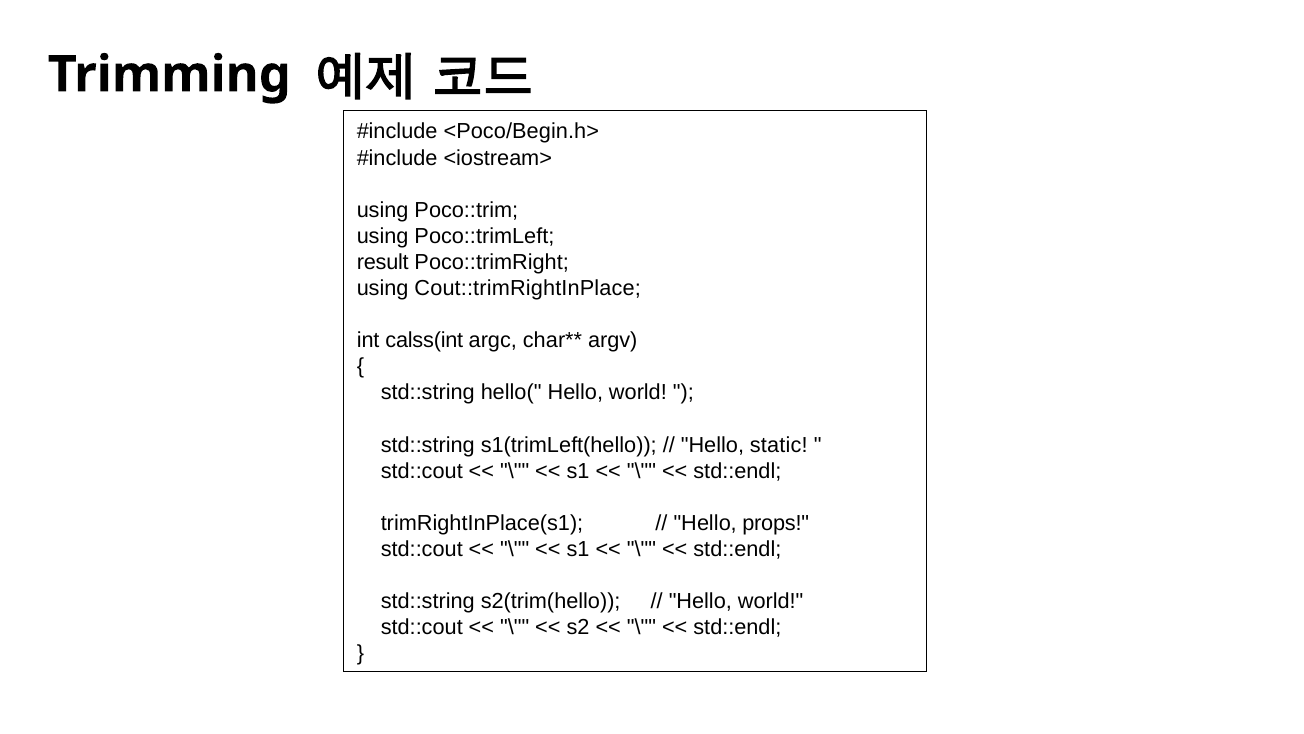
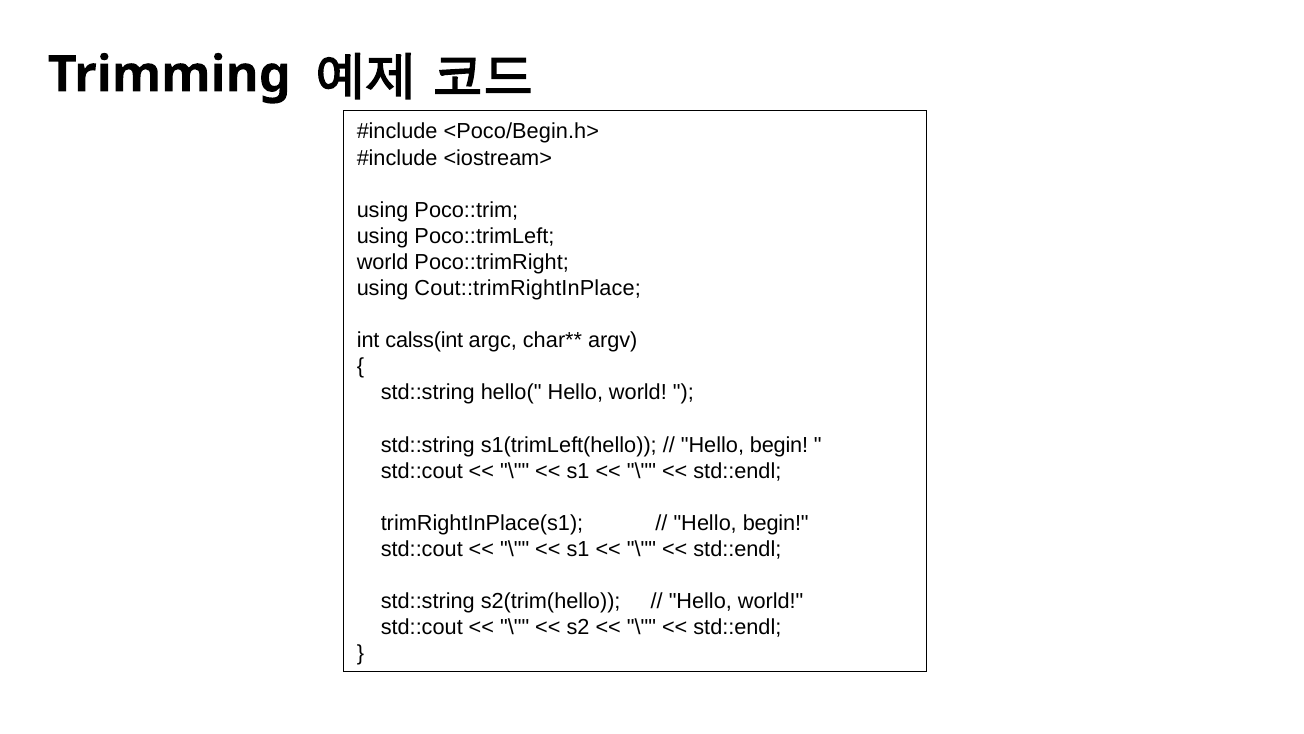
result: result -> world (383, 262)
static: static -> begin (779, 445)
props: props -> begin (776, 523)
